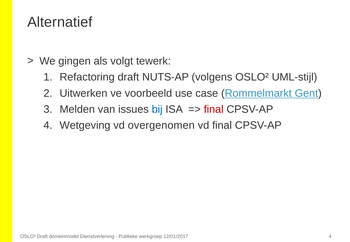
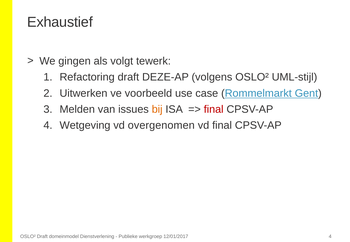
Alternatief: Alternatief -> Exhaustief (60, 22)
NUTS-AP: NUTS-AP -> DEZE-AP (165, 77)
bij colour: blue -> orange (157, 109)
